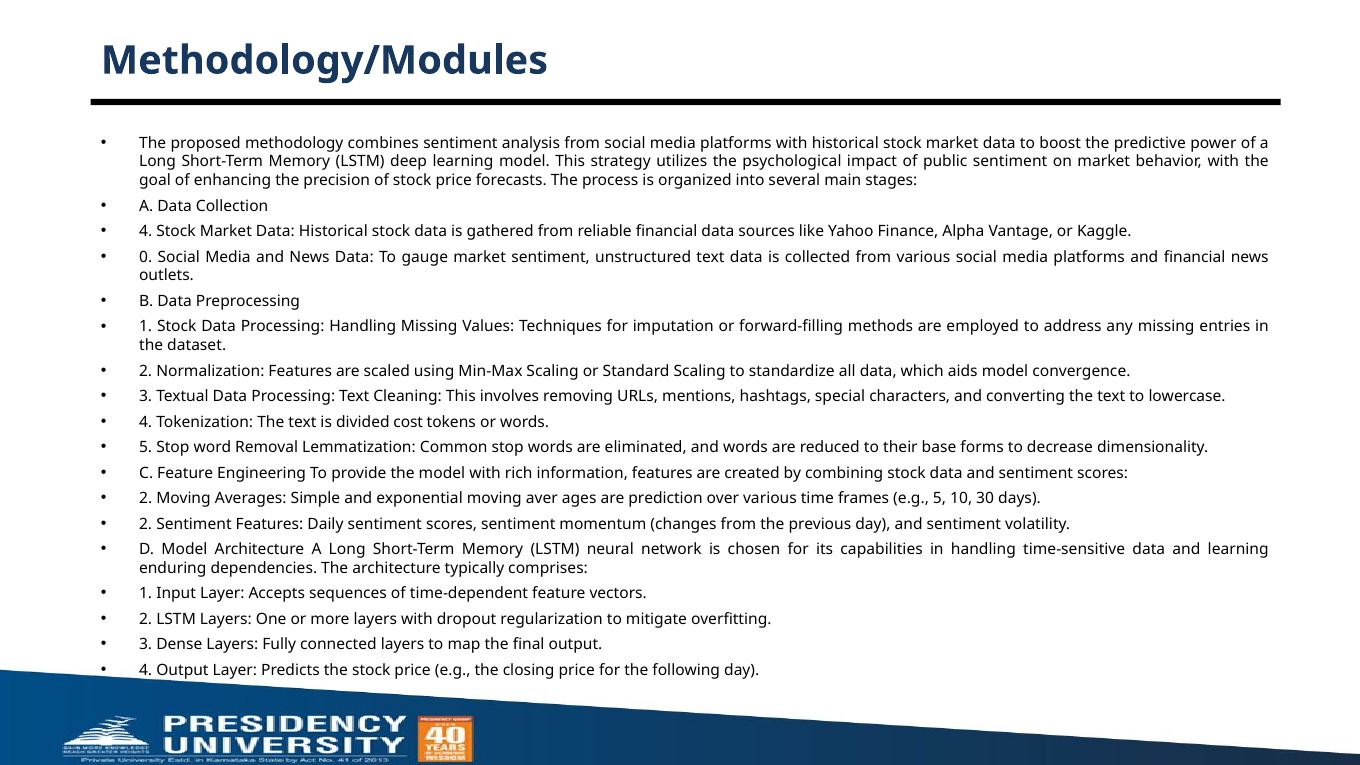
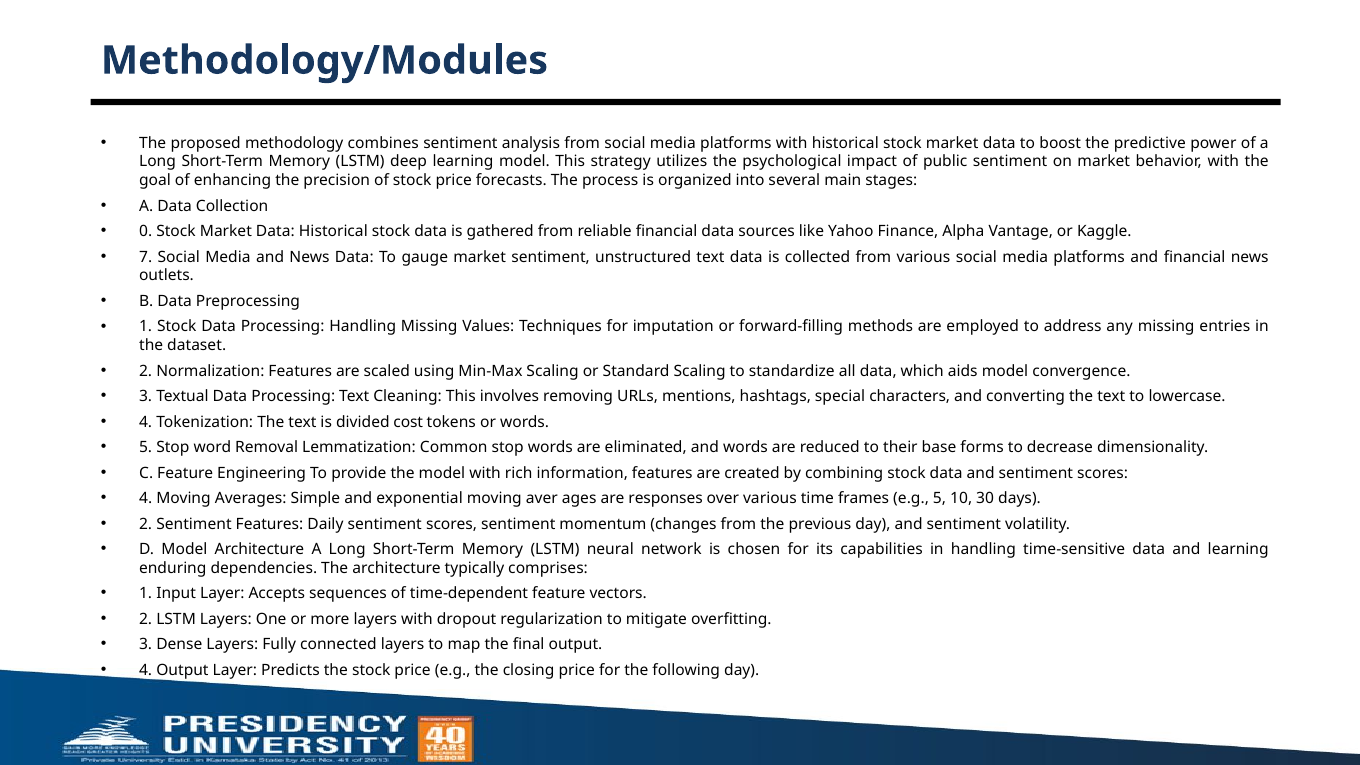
4: 4 -> 0 (146, 231)
0: 0 -> 7 (146, 257)
2: 2 -> 4 (146, 498)
prediction: prediction -> responses (666, 498)
